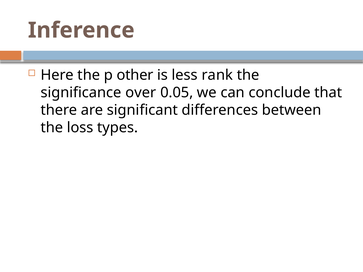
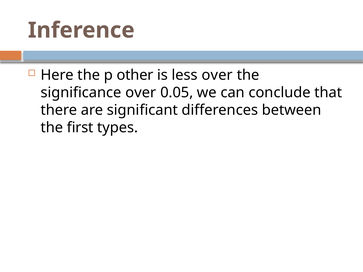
less rank: rank -> over (217, 75)
loss: loss -> first (80, 128)
